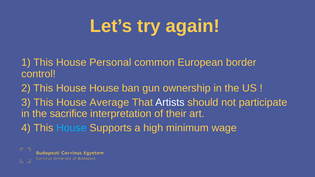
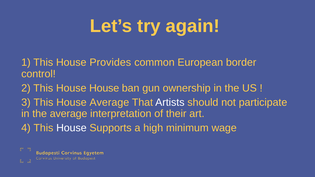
Personal: Personal -> Provides (110, 63)
the sacrifice: sacrifice -> average (69, 114)
House colour: light blue -> white (71, 128)
